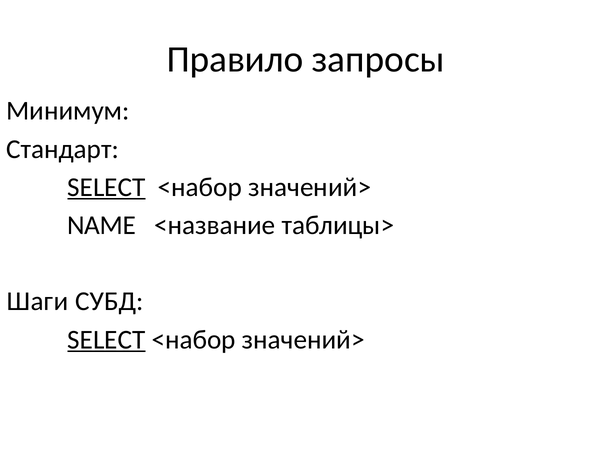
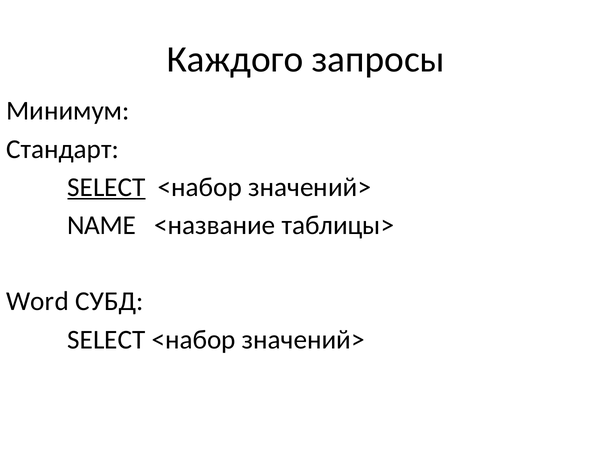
Правило: Правило -> Каждого (235, 59)
Шаги: Шаги -> Word (37, 301)
SELECT underline: present -> none (106, 340)
